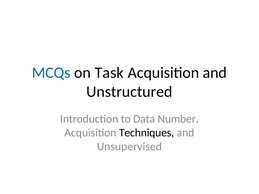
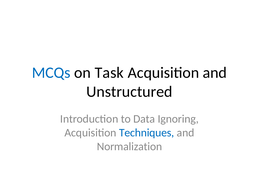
Number: Number -> Ignoring (178, 119)
Techniques colour: black -> blue (147, 133)
Unsupervised: Unsupervised -> Normalization (129, 147)
